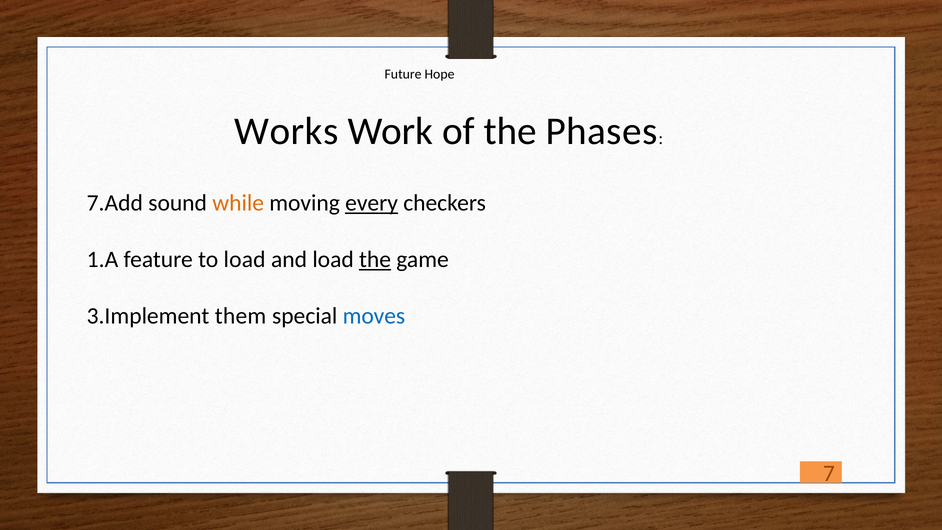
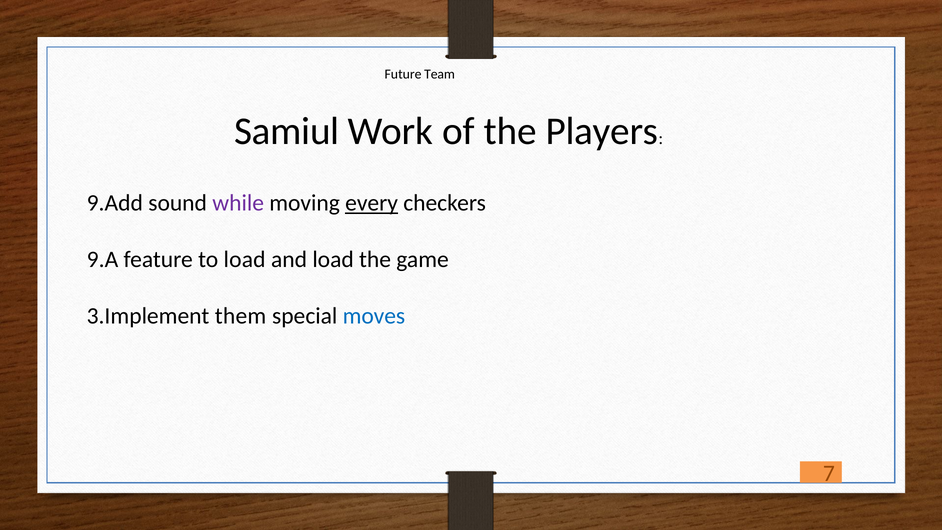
Hope: Hope -> Team (440, 74)
Works: Works -> Samiul (287, 131)
Phases: Phases -> Players (602, 131)
7.Add: 7.Add -> 9.Add (115, 203)
while colour: orange -> purple (238, 203)
1.A: 1.A -> 9.A (102, 259)
the underline: present -> none (375, 259)
